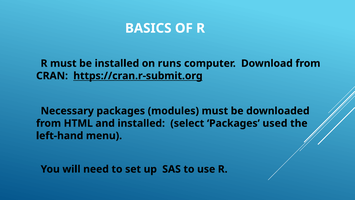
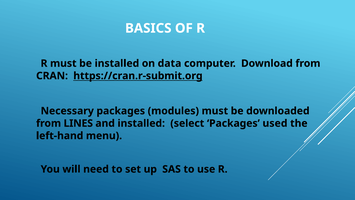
runs: runs -> data (170, 63)
HTML: HTML -> LINES (78, 123)
